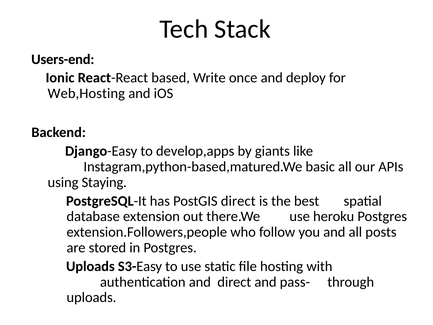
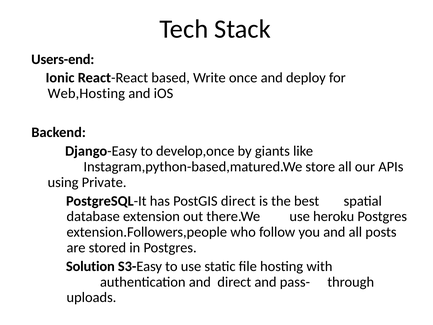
develop,apps: develop,apps -> develop,once (195, 151)
basic: basic -> store (320, 167)
Staying: Staying -> Private (104, 182)
Uploads: Uploads -> Solution (90, 266)
